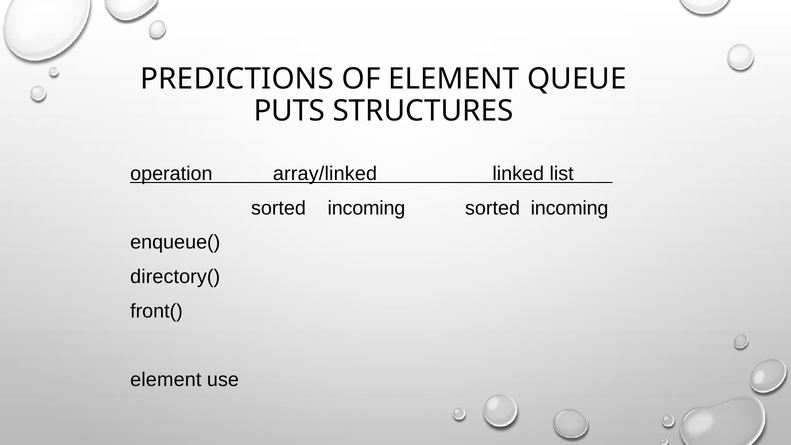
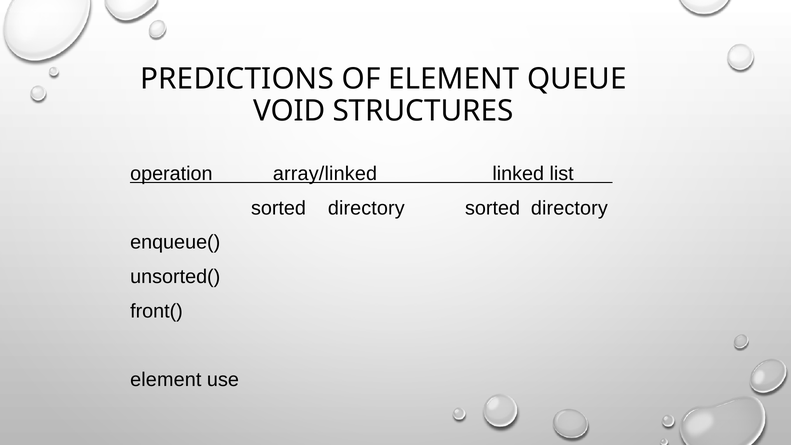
PUTS: PUTS -> VOID (289, 111)
incoming: incoming -> directory (366, 208)
incoming: incoming -> directory (569, 208)
directory(: directory( -> unsorted( (175, 277)
